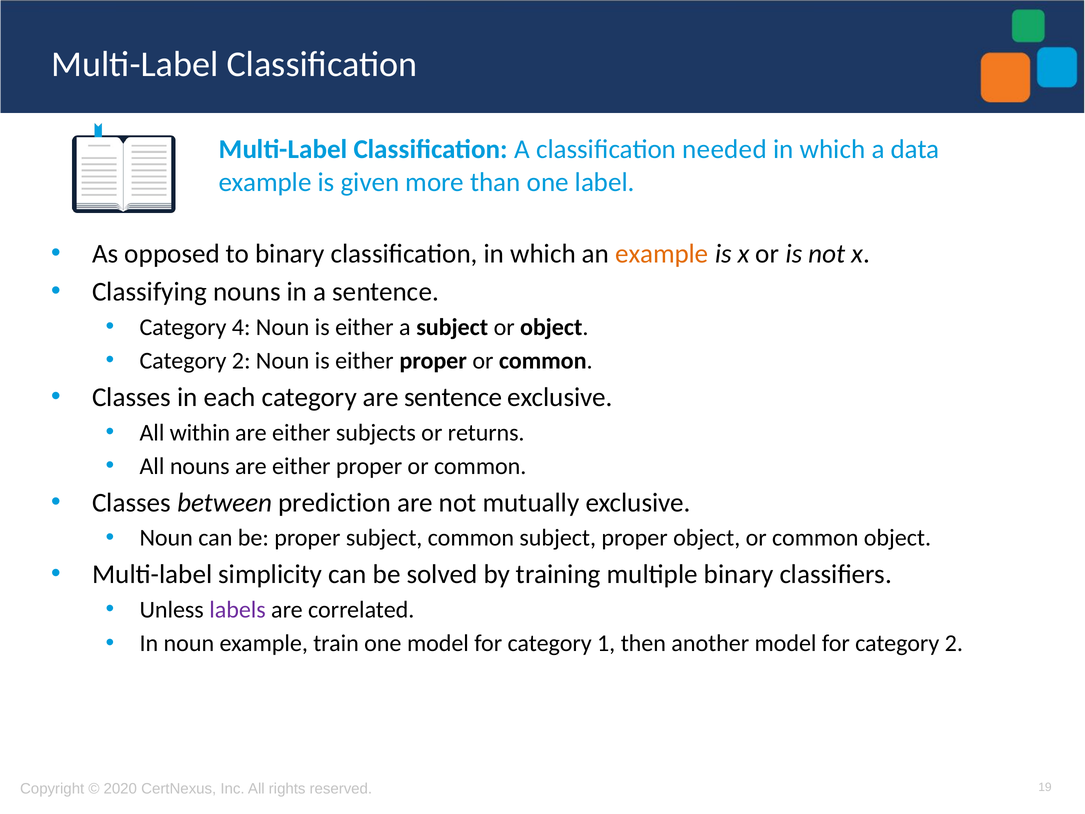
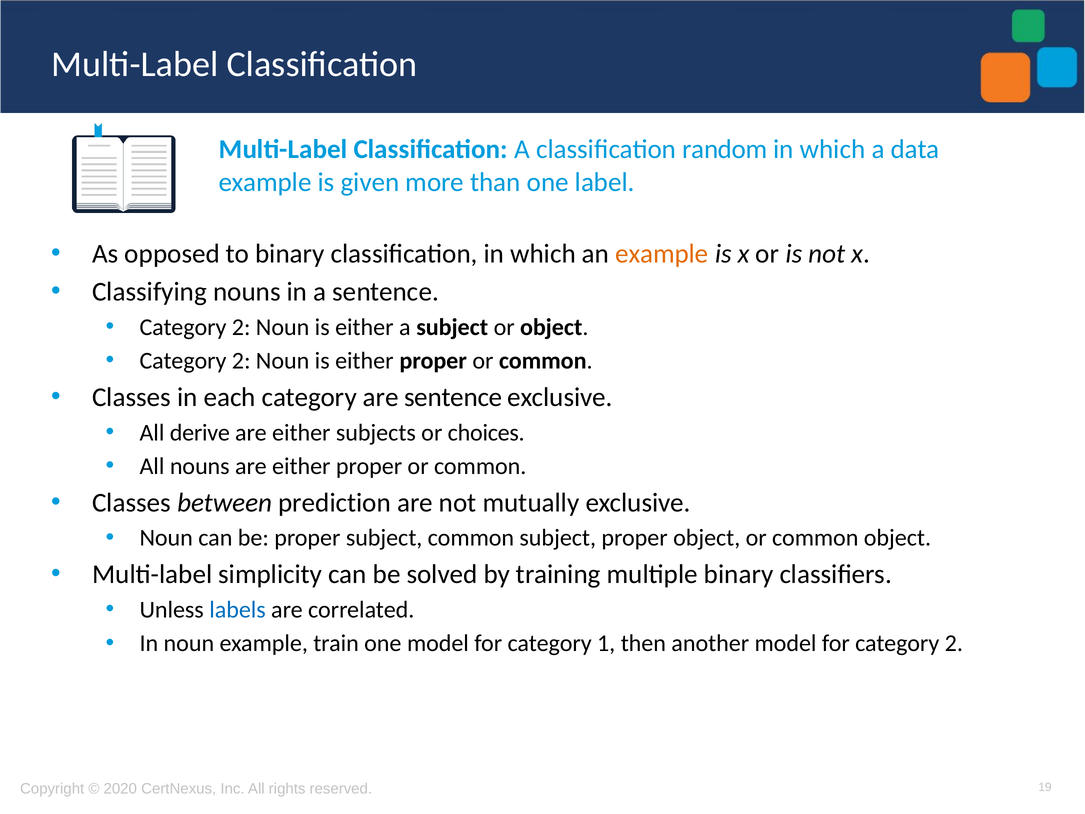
needed: needed -> random (725, 149)
4: 4 -> 2 (241, 327)
within: within -> derive (200, 432)
returns: returns -> choices (486, 432)
labels colour: purple -> blue (238, 610)
